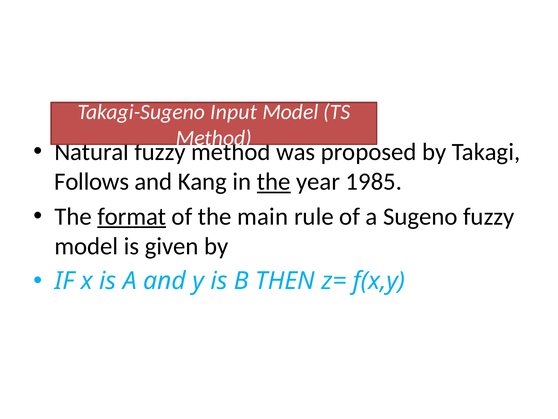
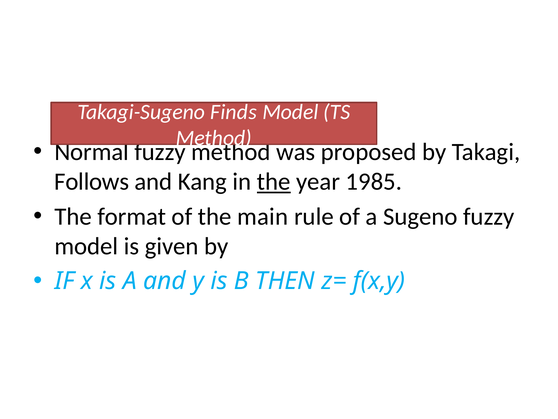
Input: Input -> Finds (234, 112)
Natural: Natural -> Normal (92, 152)
format underline: present -> none (132, 216)
